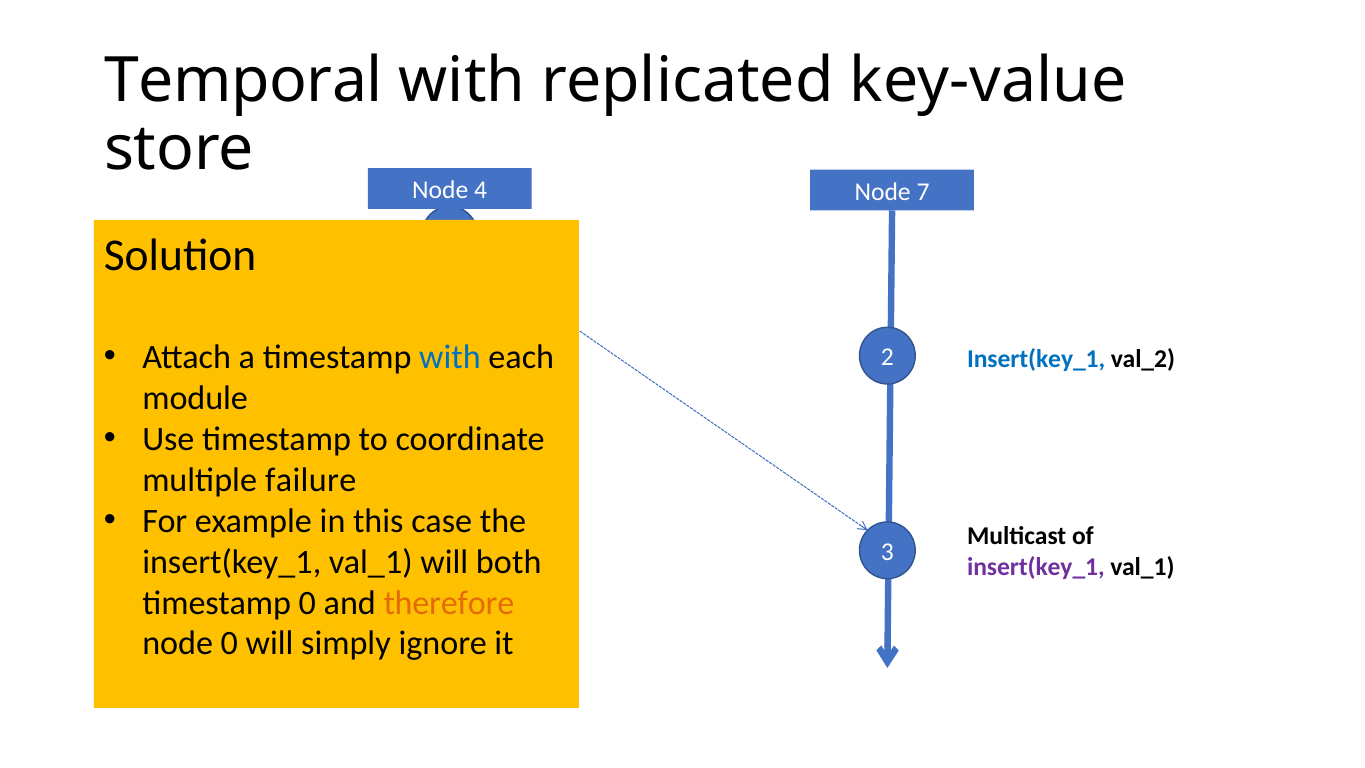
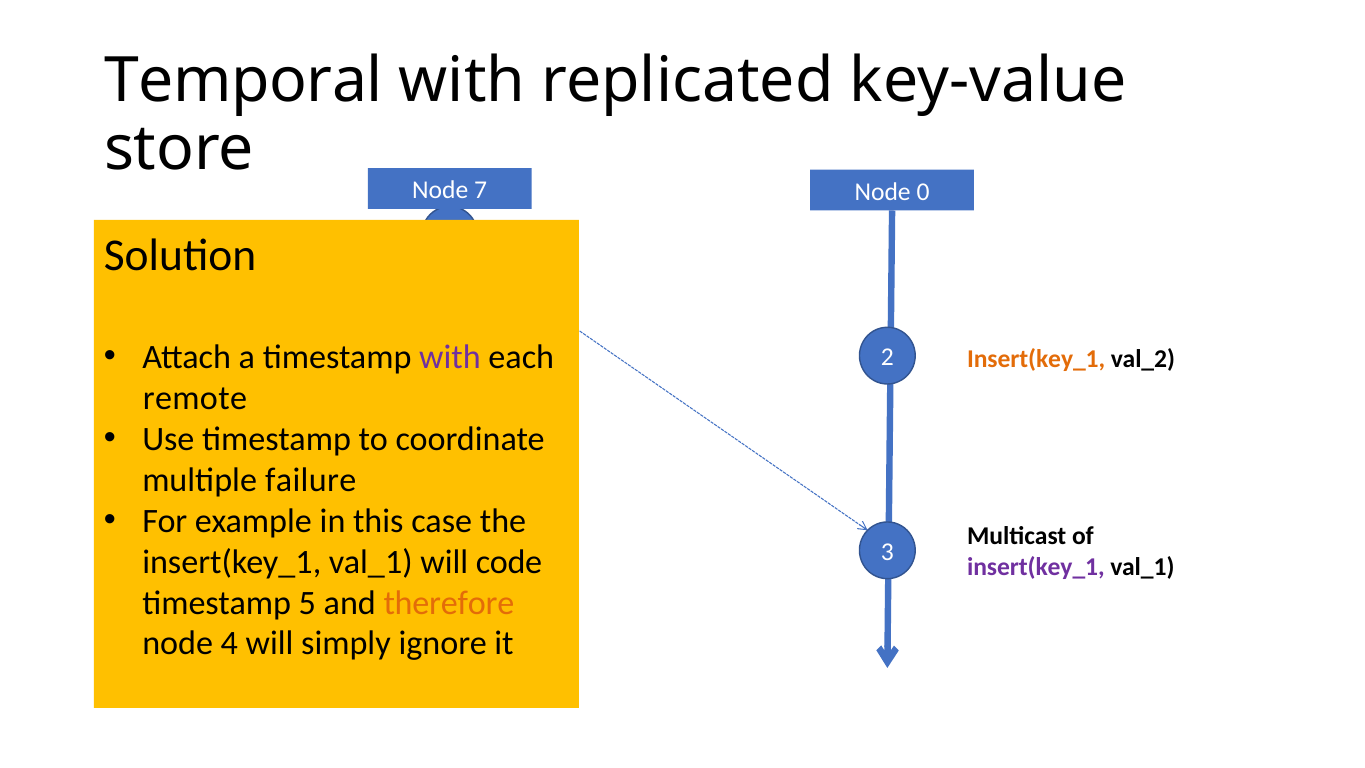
4: 4 -> 7 (481, 190)
7: 7 -> 0 (923, 192)
with colour: blue -> purple (450, 357)
Insert(key_1 colour: blue -> orange (1036, 359)
module: module -> remote (195, 398)
both: both -> code (509, 562)
timestamp 0: 0 -> 5 (307, 603)
node 0: 0 -> 4 (229, 644)
